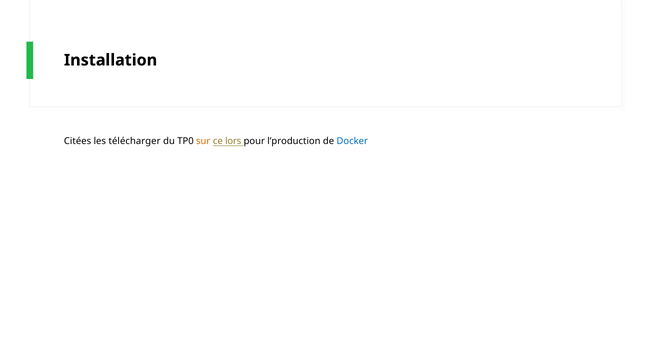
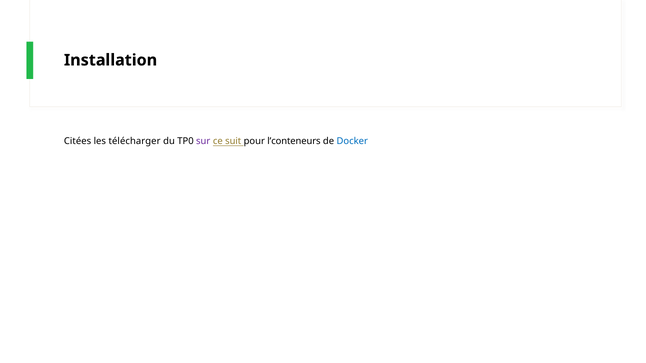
sur colour: orange -> purple (203, 141)
lors: lors -> suit (233, 141)
l’production: l’production -> l’conteneurs (294, 141)
